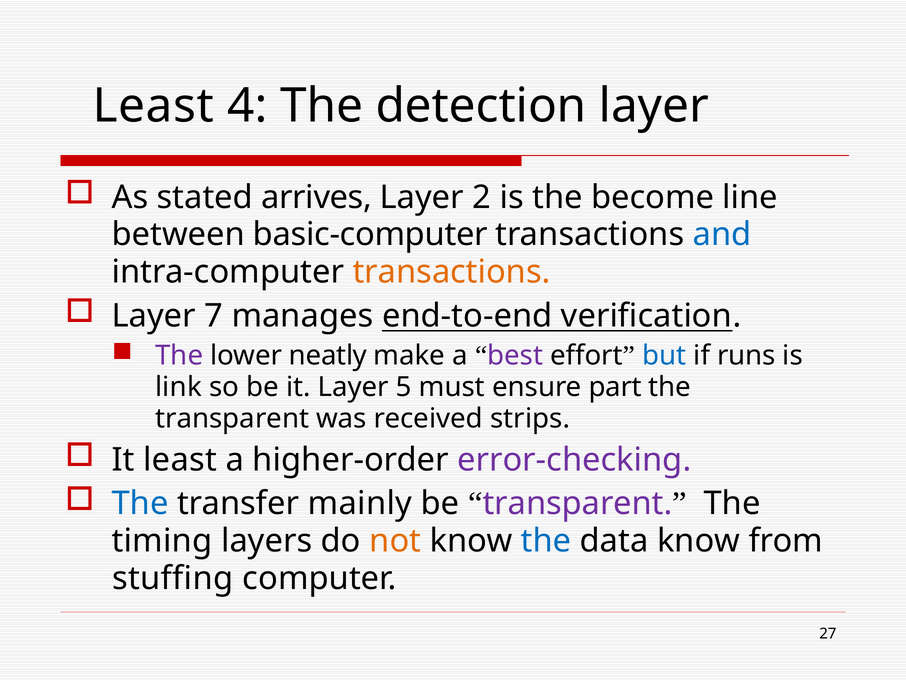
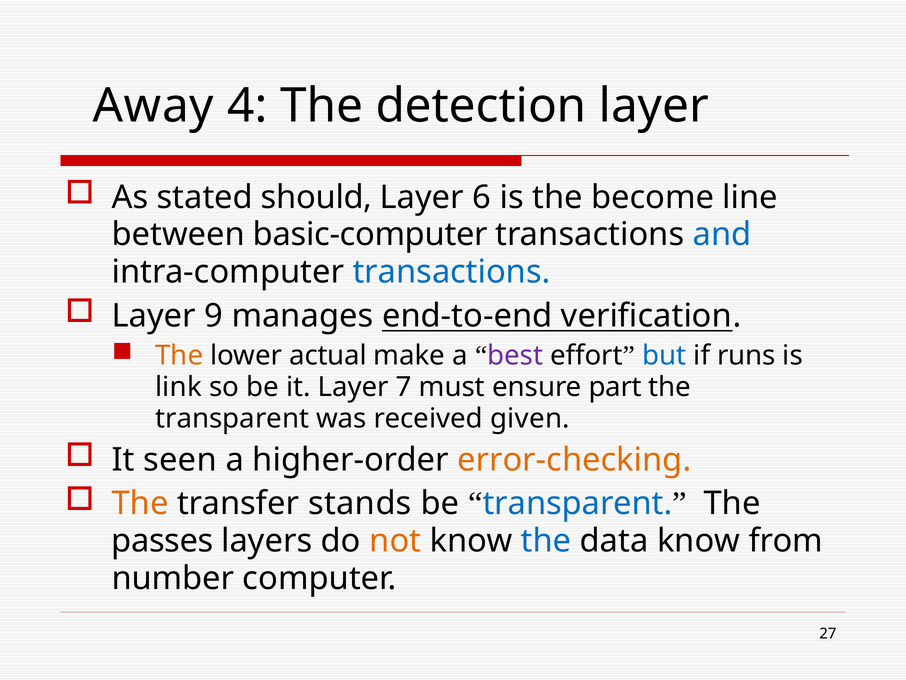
Least: Least -> Away (153, 106)
arrives: arrives -> should (317, 197)
2: 2 -> 6 (482, 197)
transactions colour: orange -> blue (452, 272)
7: 7 -> 9 (214, 316)
The colour: purple -> orange (179, 355)
neatly: neatly -> actual (328, 355)
5: 5 -> 7 (404, 387)
strips: strips -> given (530, 419)
It least: least -> seen (180, 459)
error-checking colour: purple -> orange (574, 459)
The colour: blue -> orange (140, 503)
mainly: mainly -> stands (360, 503)
transparent colour: purple -> blue (578, 503)
timing: timing -> passes (162, 541)
stuffing: stuffing -> number (173, 578)
